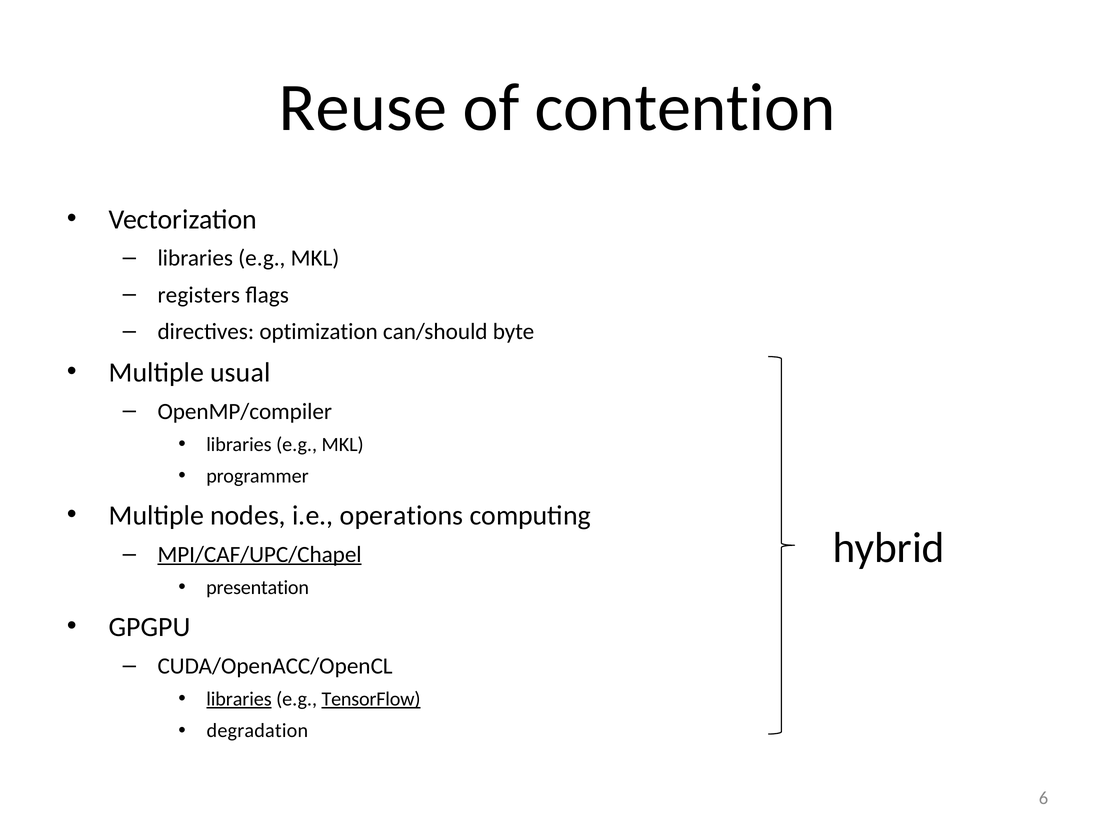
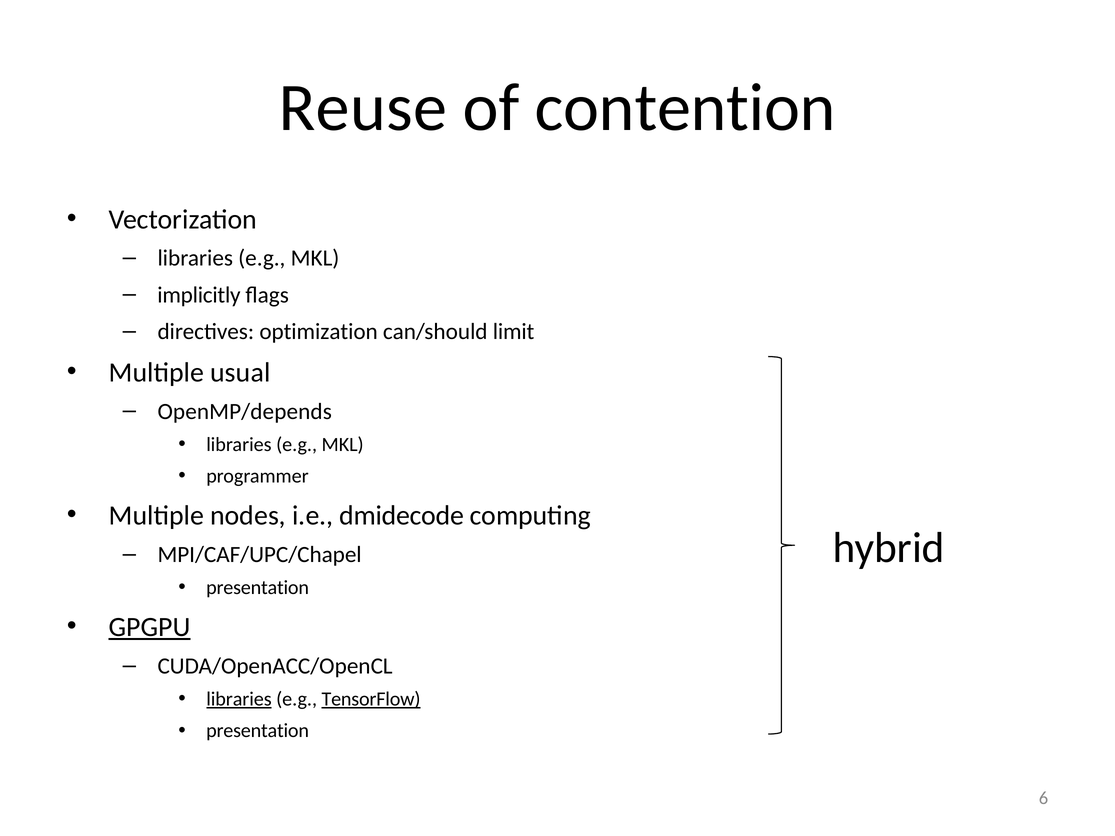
registers: registers -> implicitly (199, 295)
byte: byte -> limit (514, 332)
OpenMP/compiler: OpenMP/compiler -> OpenMP/depends (245, 411)
operations: operations -> dmidecode (402, 516)
MPI/CAF/UPC/Chapel underline: present -> none (260, 555)
GPGPU underline: none -> present (150, 627)
degradation: degradation -> presentation (258, 731)
